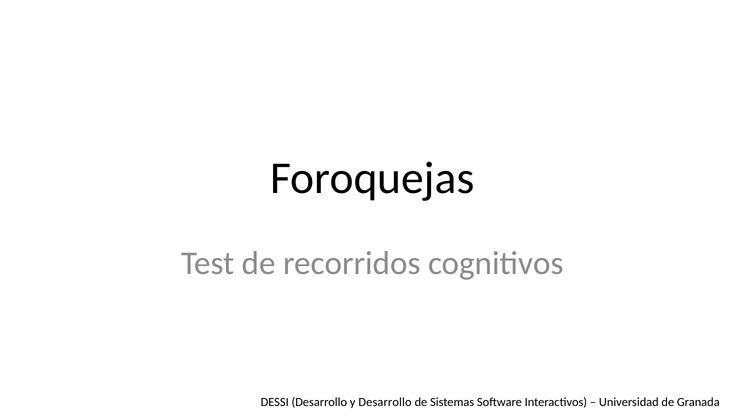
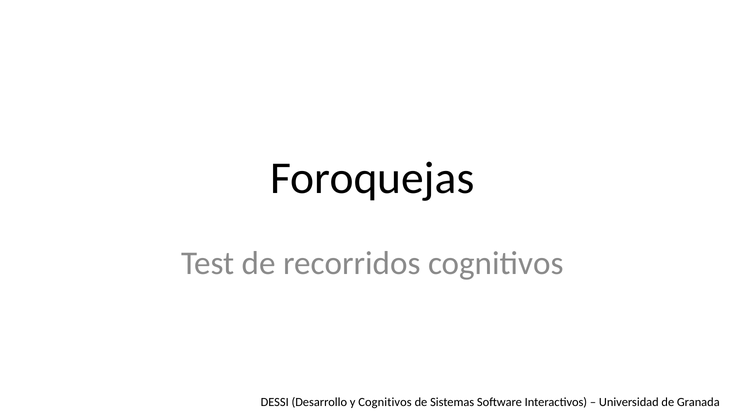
y Desarrollo: Desarrollo -> Cognitivos (385, 402)
